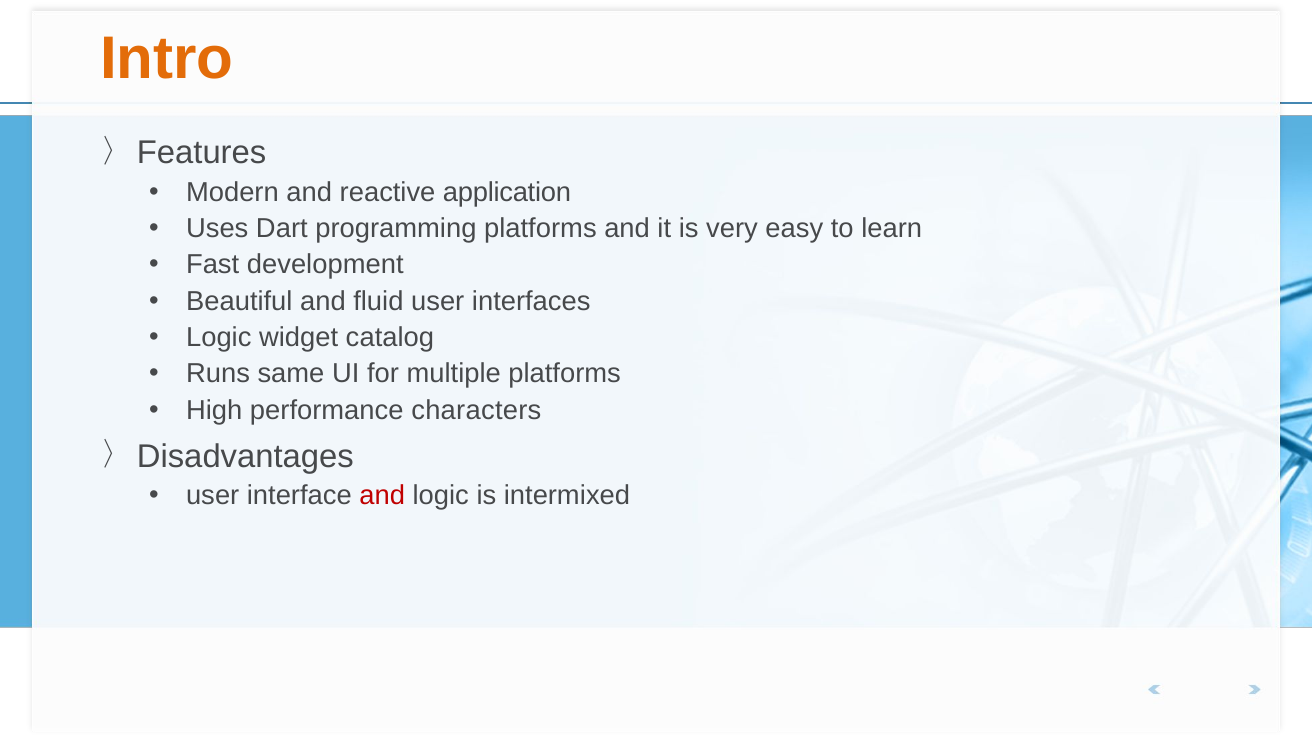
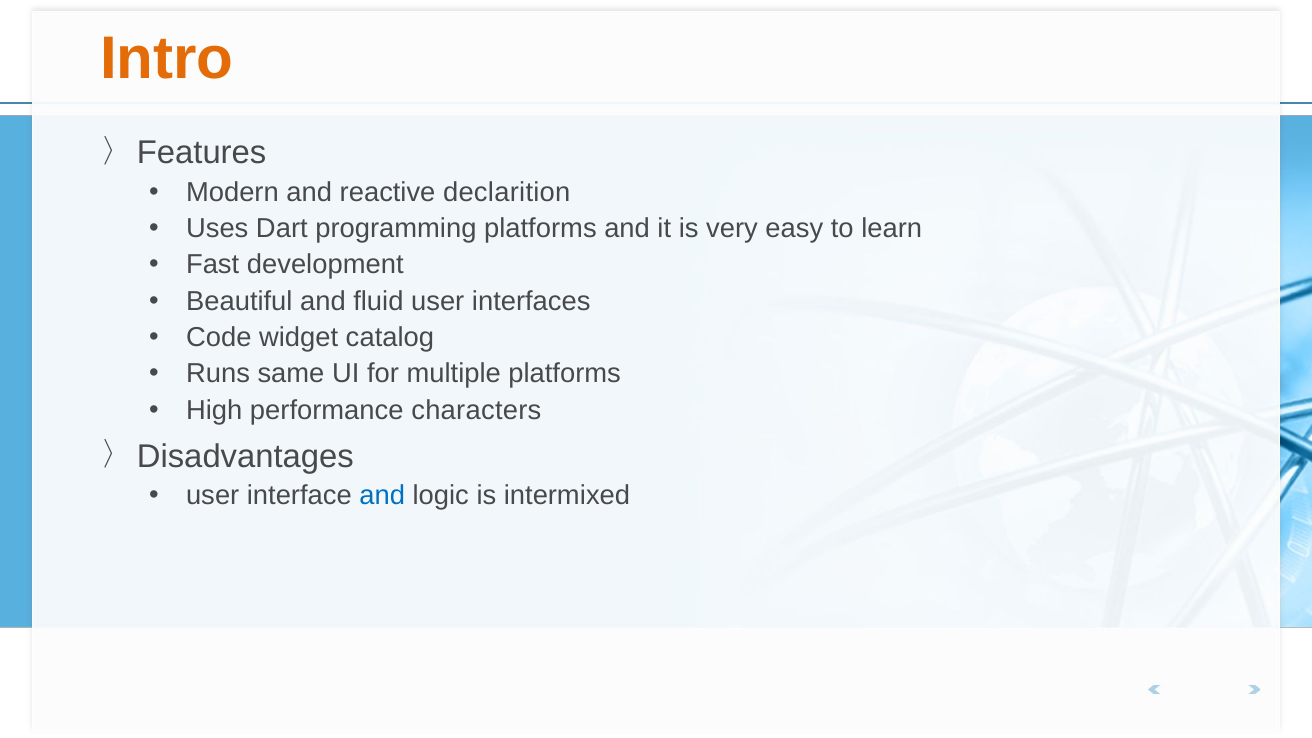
application: application -> declarition (507, 192)
Logic: Logic -> Code (219, 338)
and colour: red -> blue (382, 496)
